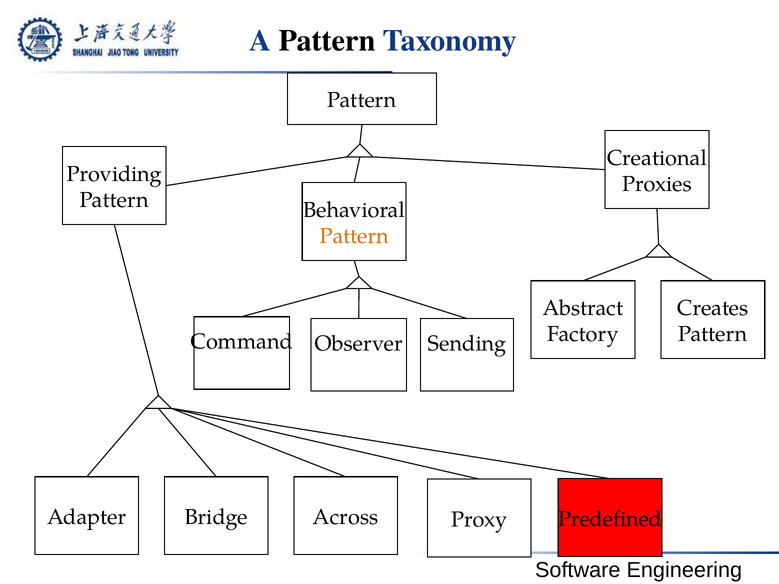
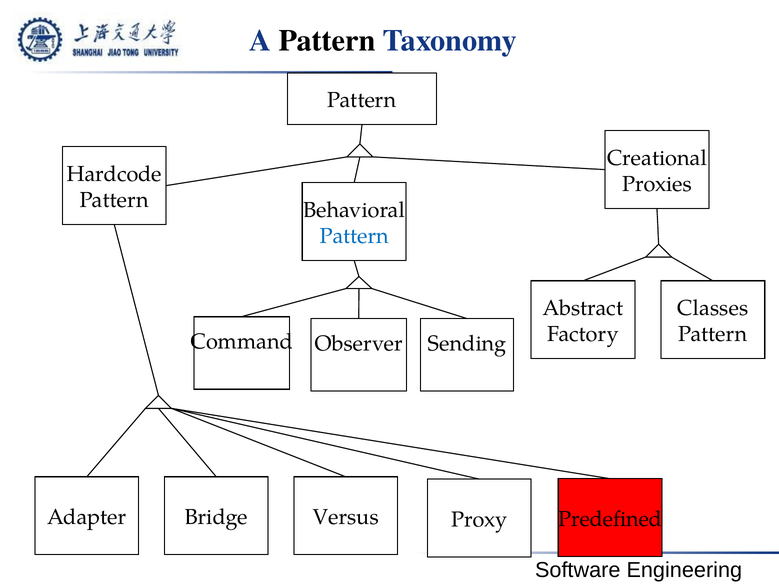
Providing: Providing -> Hardcode (114, 174)
Pattern colour: orange -> blue (354, 236)
Creates: Creates -> Classes (713, 308)
Across: Across -> Versus (346, 517)
